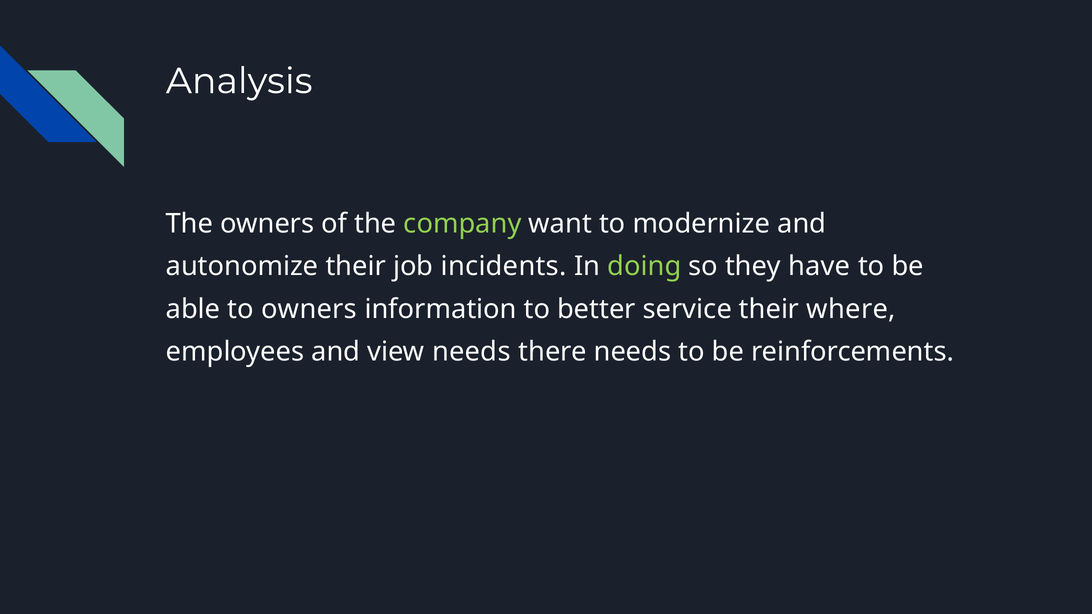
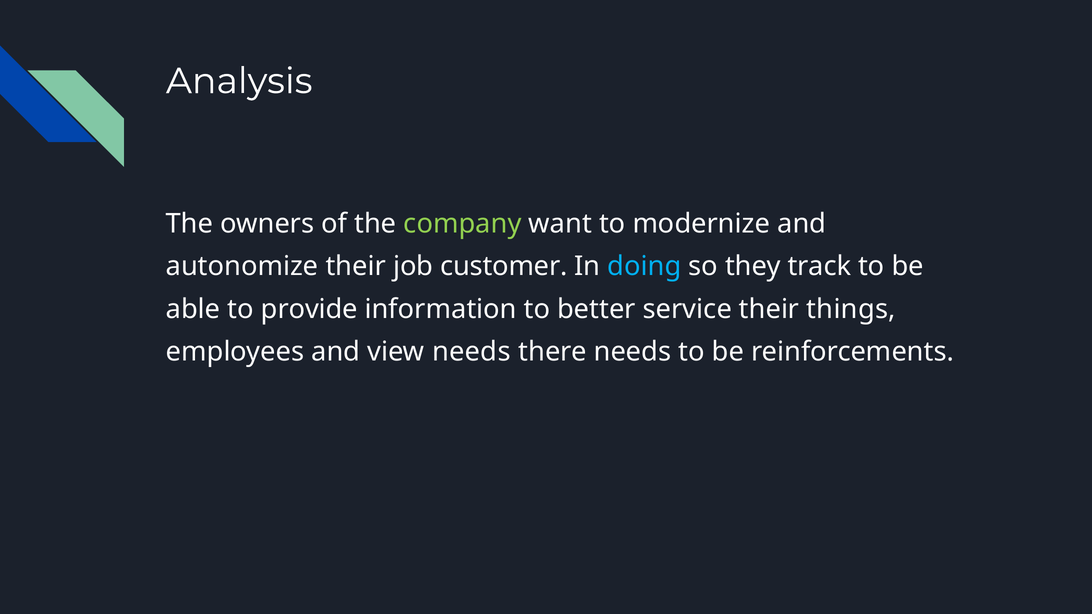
incidents: incidents -> customer (504, 266)
doing colour: light green -> light blue (644, 266)
have: have -> track (819, 266)
to owners: owners -> provide (309, 309)
where: where -> things (851, 309)
